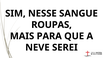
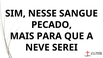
ROUPAS: ROUPAS -> PECADO (52, 25)
